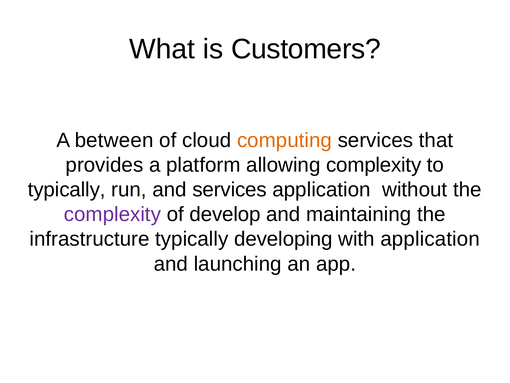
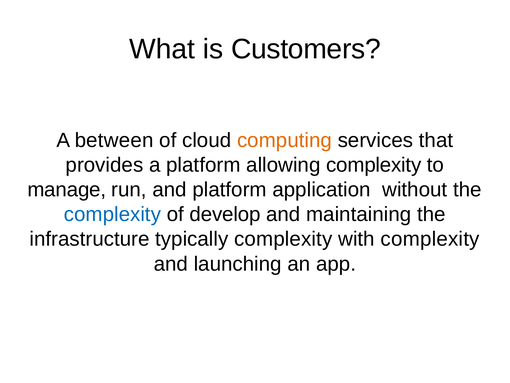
typically: typically -> manage (67, 189)
and services: services -> platform (230, 189)
complexity colour: purple -> blue (112, 214)
typically developing: developing -> complexity (283, 239)
with application: application -> complexity (430, 239)
